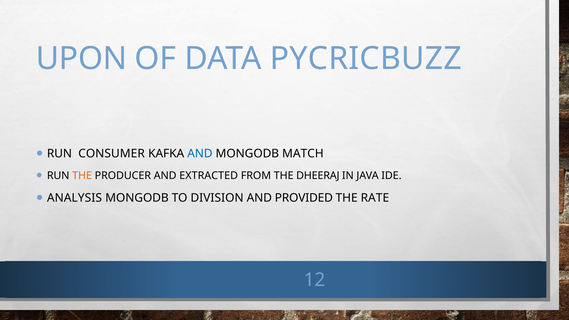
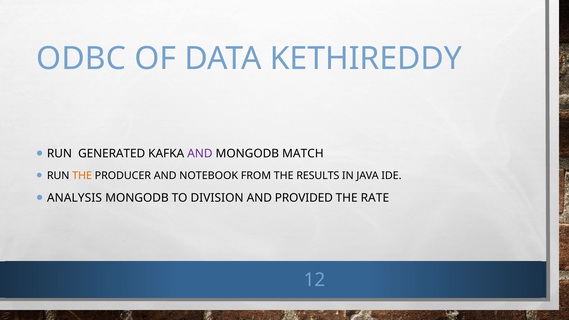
UPON: UPON -> ODBC (81, 59)
PYCRICBUZZ: PYCRICBUZZ -> KETHIREDDY (366, 59)
CONSUMER: CONSUMER -> GENERATED (112, 154)
AND colour: blue -> purple (200, 154)
EXTRACTED: EXTRACTED -> NOTEBOOK (209, 176)
DHEERAJ: DHEERAJ -> RESULTS (318, 176)
